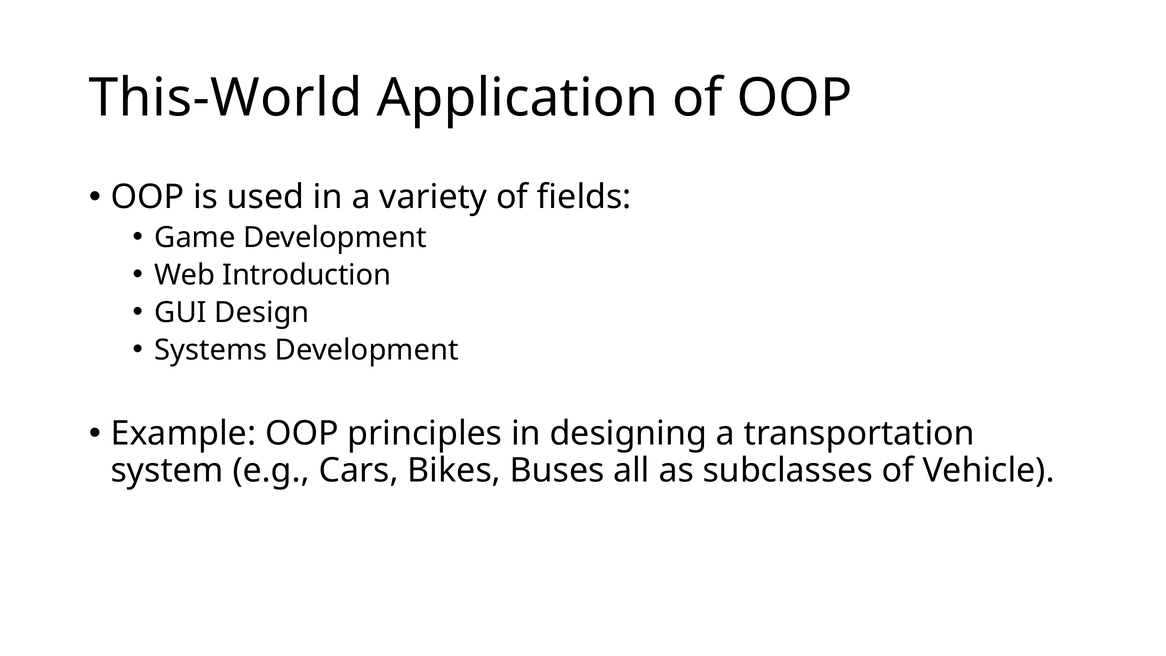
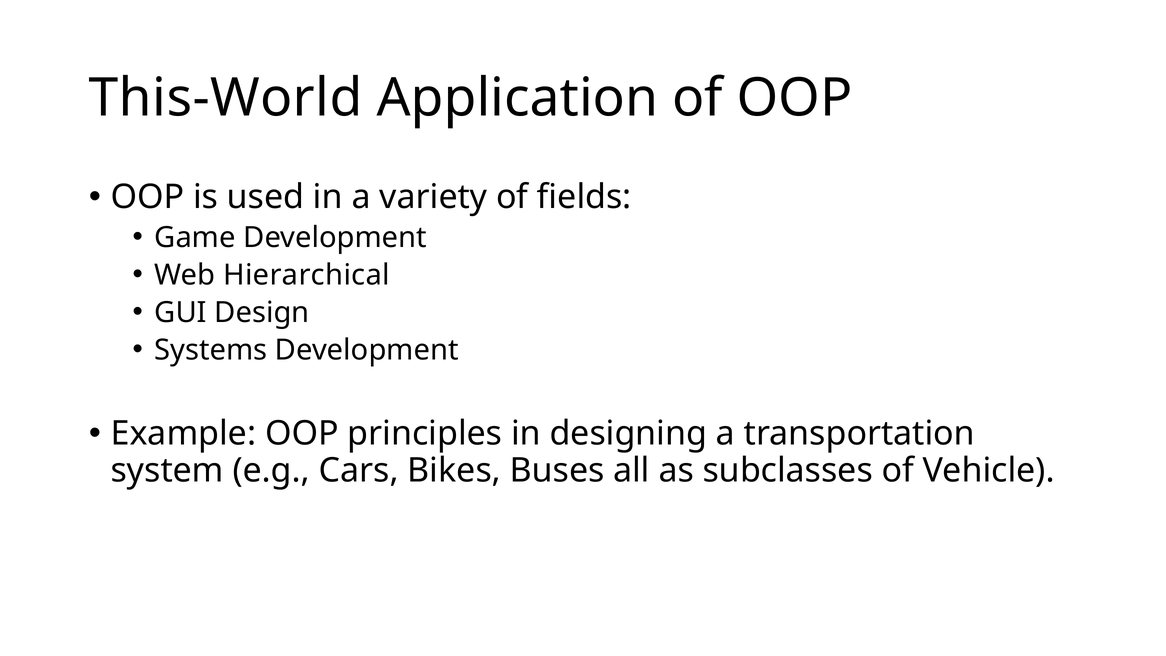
Introduction: Introduction -> Hierarchical (306, 275)
